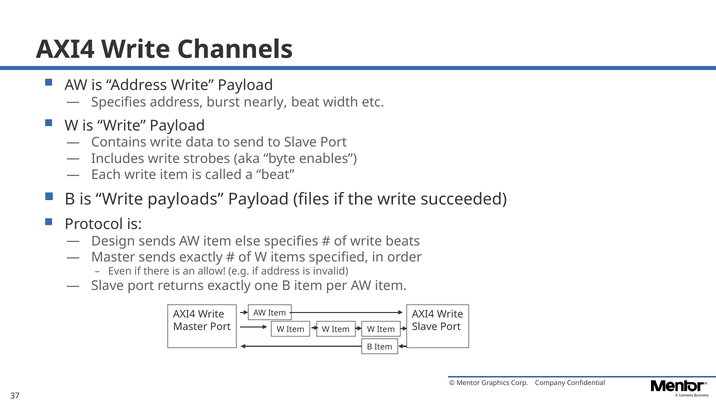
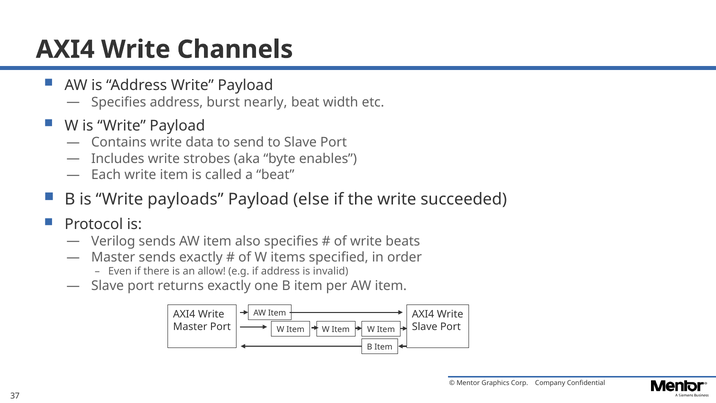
files: files -> else (311, 199)
Design: Design -> Verilog (113, 241)
else: else -> also (248, 241)
